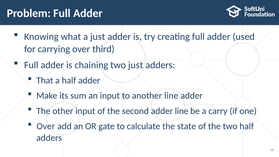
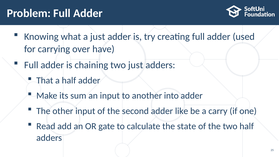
third: third -> have (103, 49)
another line: line -> into (171, 96)
adder line: line -> like (182, 111)
Over: Over -> Read (46, 126)
